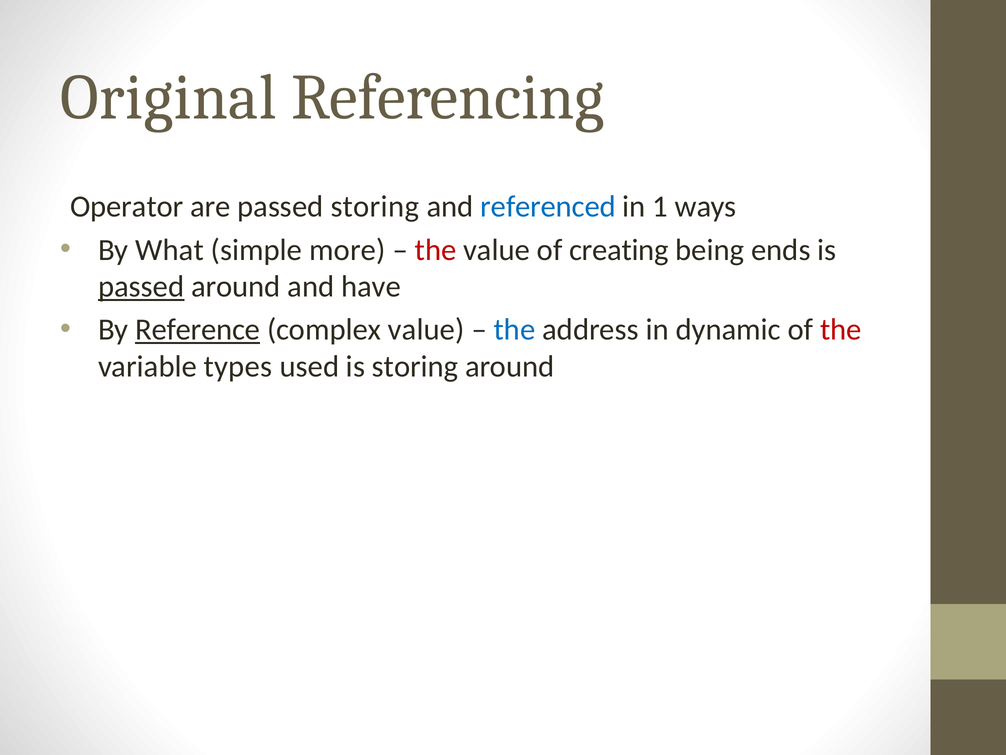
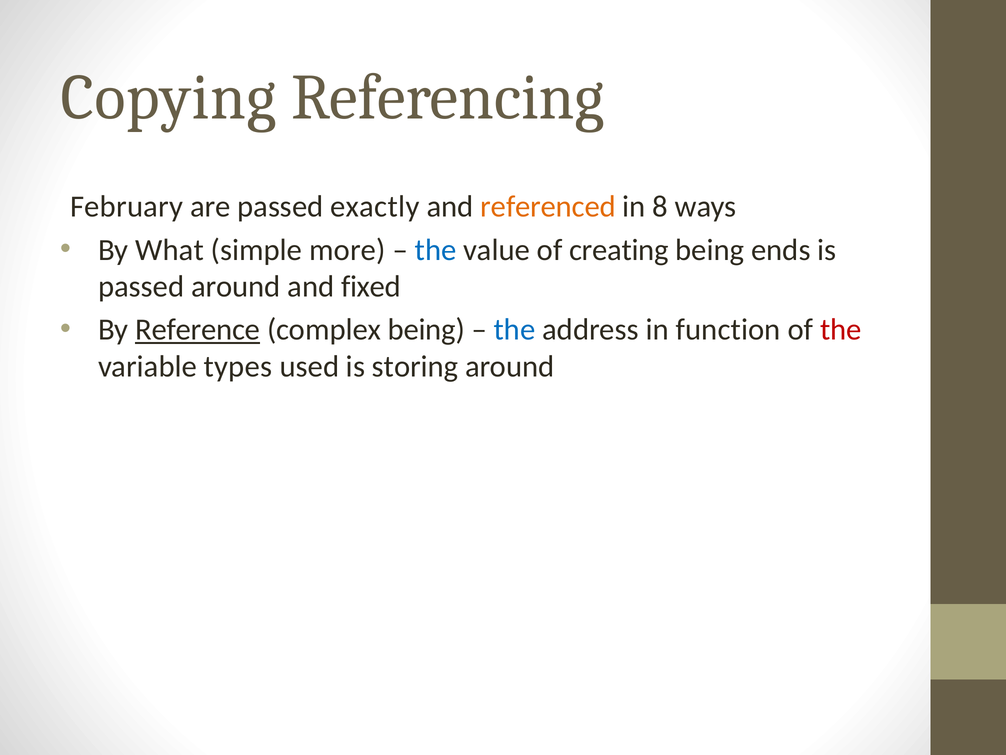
Original: Original -> Copying (168, 98)
Operator: Operator -> February (127, 207)
passed storing: storing -> exactly (375, 207)
referenced colour: blue -> orange (548, 207)
1: 1 -> 8 (660, 207)
the colour: red -> blue (436, 250)
passed underline: present -> none (141, 287)
have: have -> fixed (371, 287)
complex value: value -> being (426, 330)
dynamic: dynamic -> function (728, 330)
